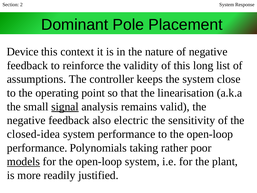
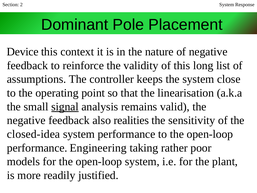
electric: electric -> realities (131, 120)
Polynomials: Polynomials -> Engineering (98, 148)
models underline: present -> none (23, 161)
